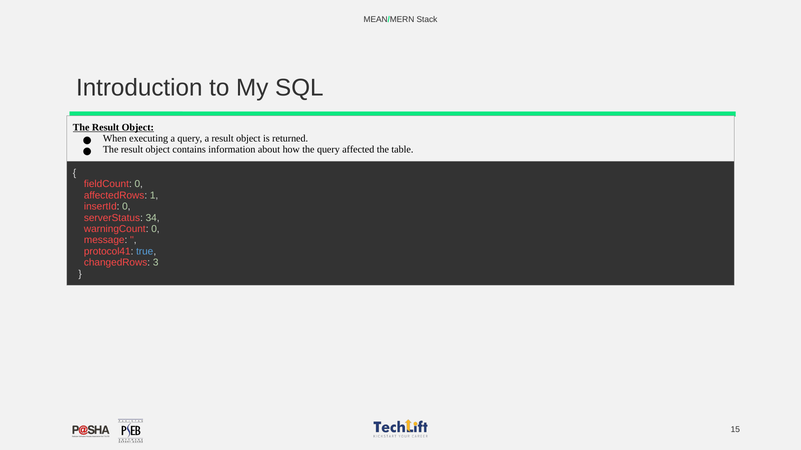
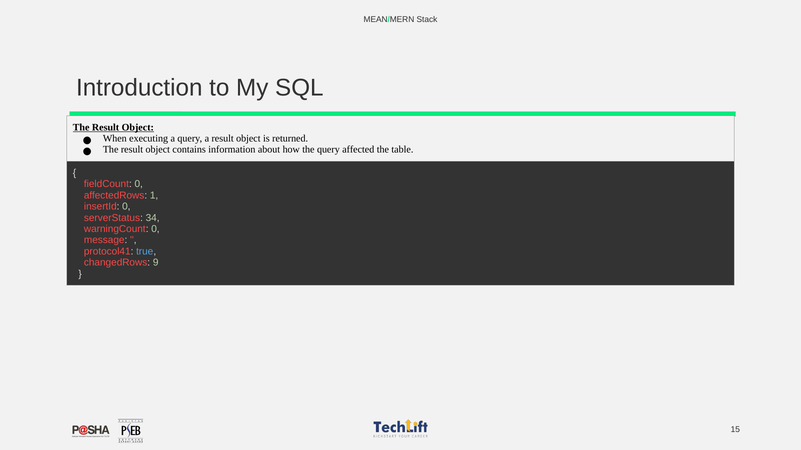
3: 3 -> 9 (156, 263)
